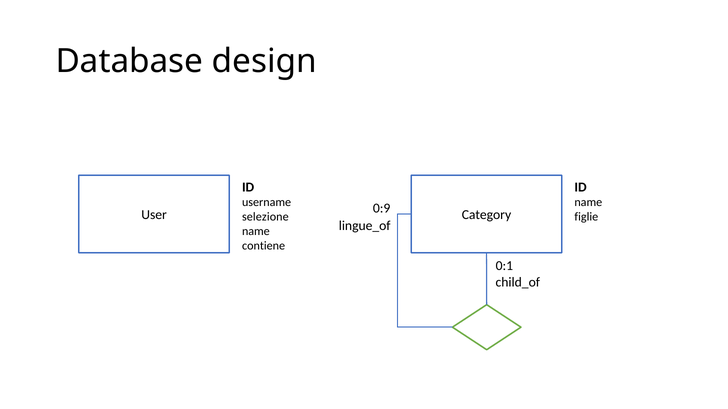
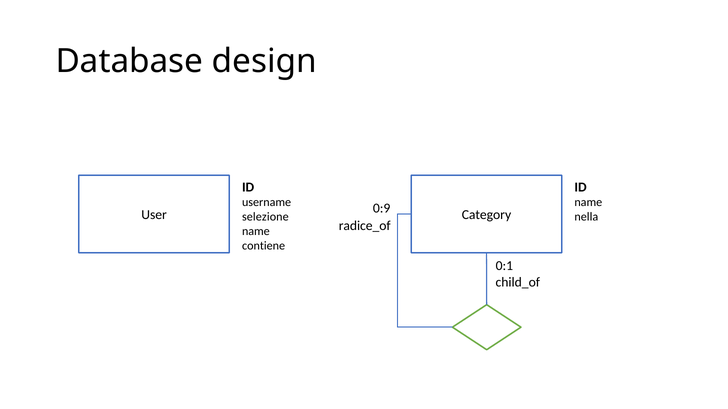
figlie: figlie -> nella (586, 217)
lingue_of: lingue_of -> radice_of (365, 226)
